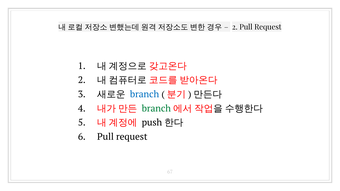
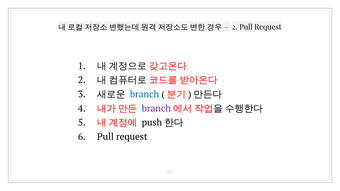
branch colour: green -> purple (156, 109)
